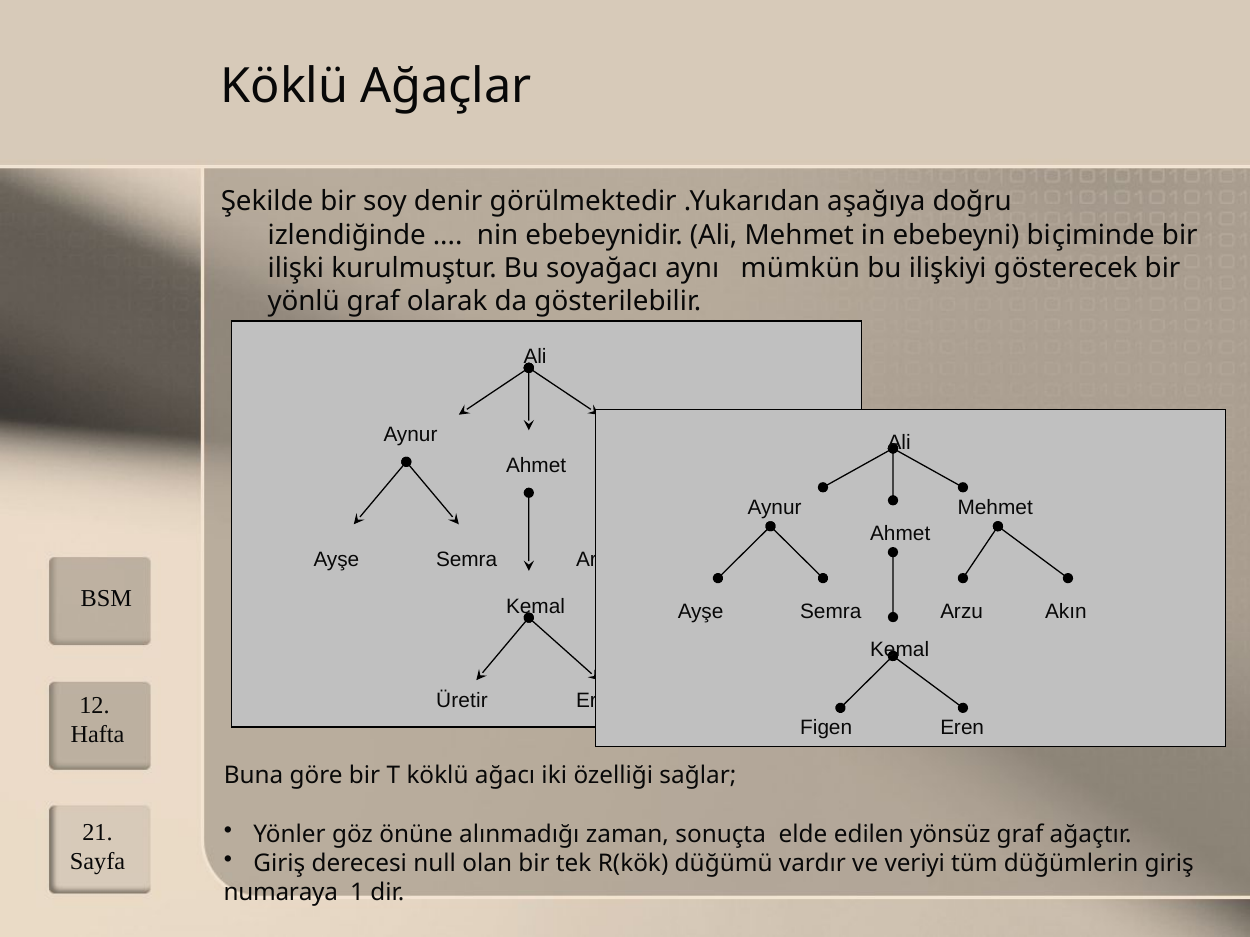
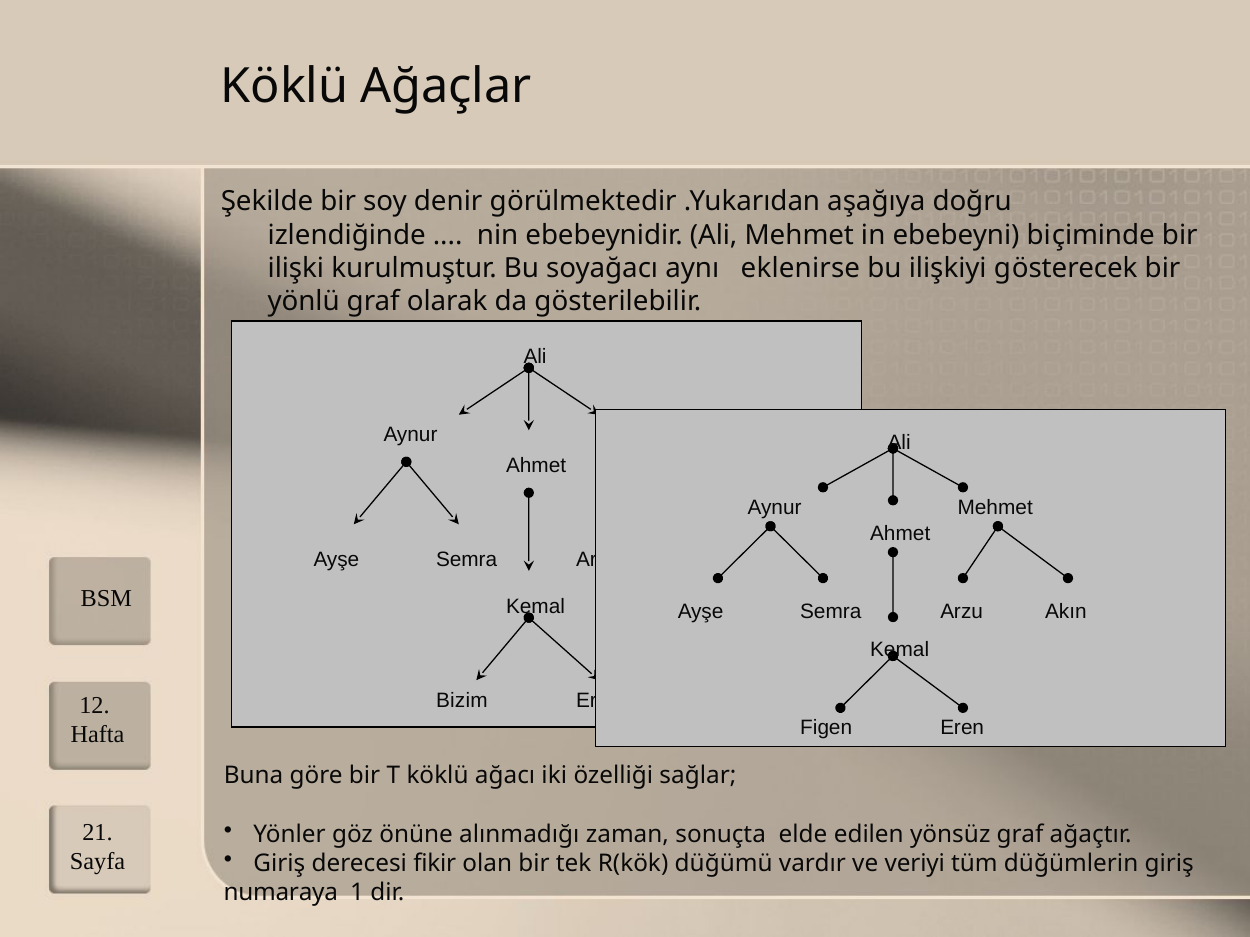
mümkün: mümkün -> eklenirse (800, 269)
Üretir: Üretir -> Bizim (462, 701)
null: null -> fikir (435, 864)
